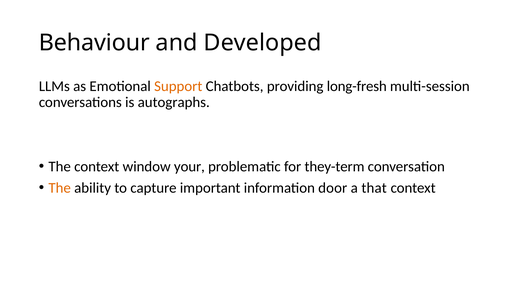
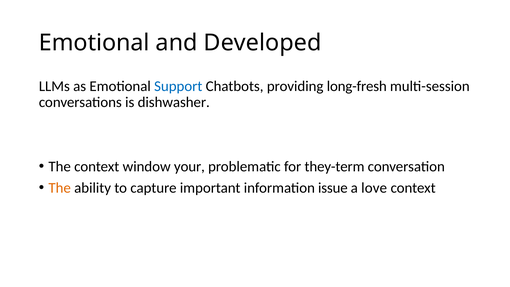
Behaviour: Behaviour -> Emotional (94, 43)
Support colour: orange -> blue (178, 86)
autographs: autographs -> dishwasher (174, 102)
door: door -> issue (333, 188)
that: that -> love (374, 188)
